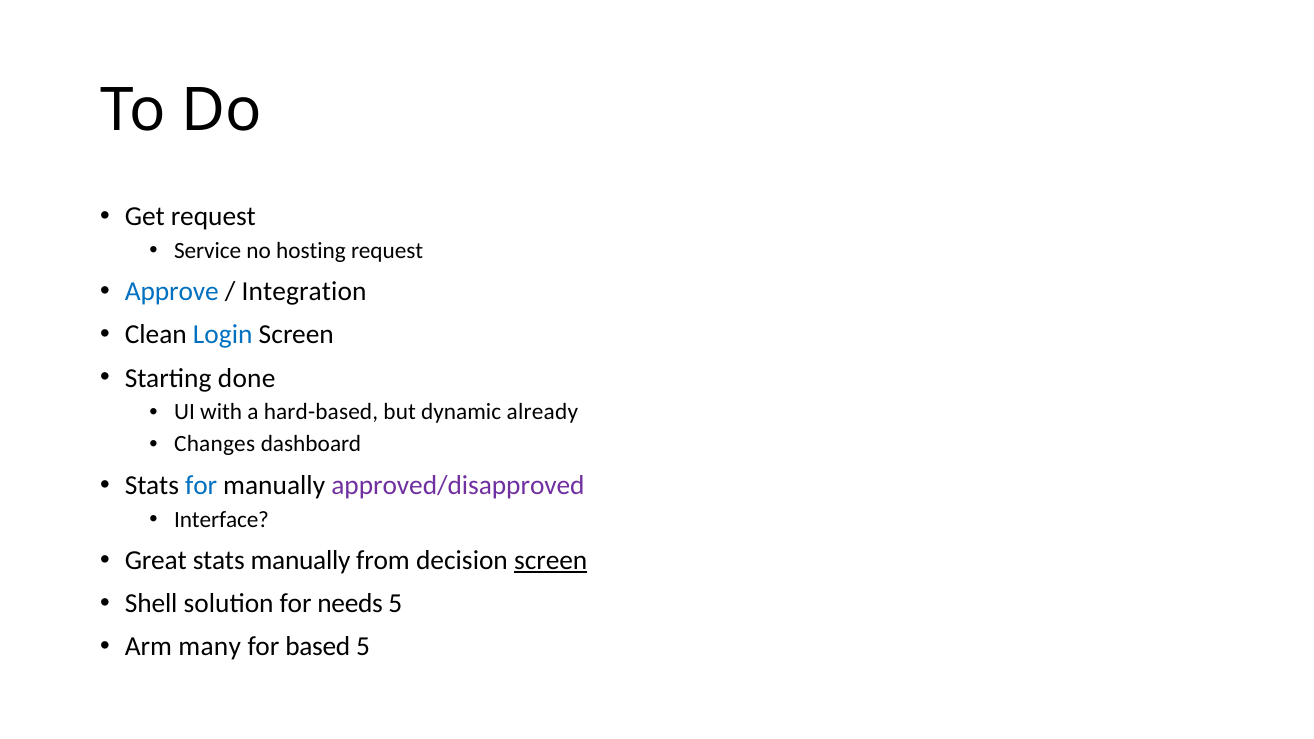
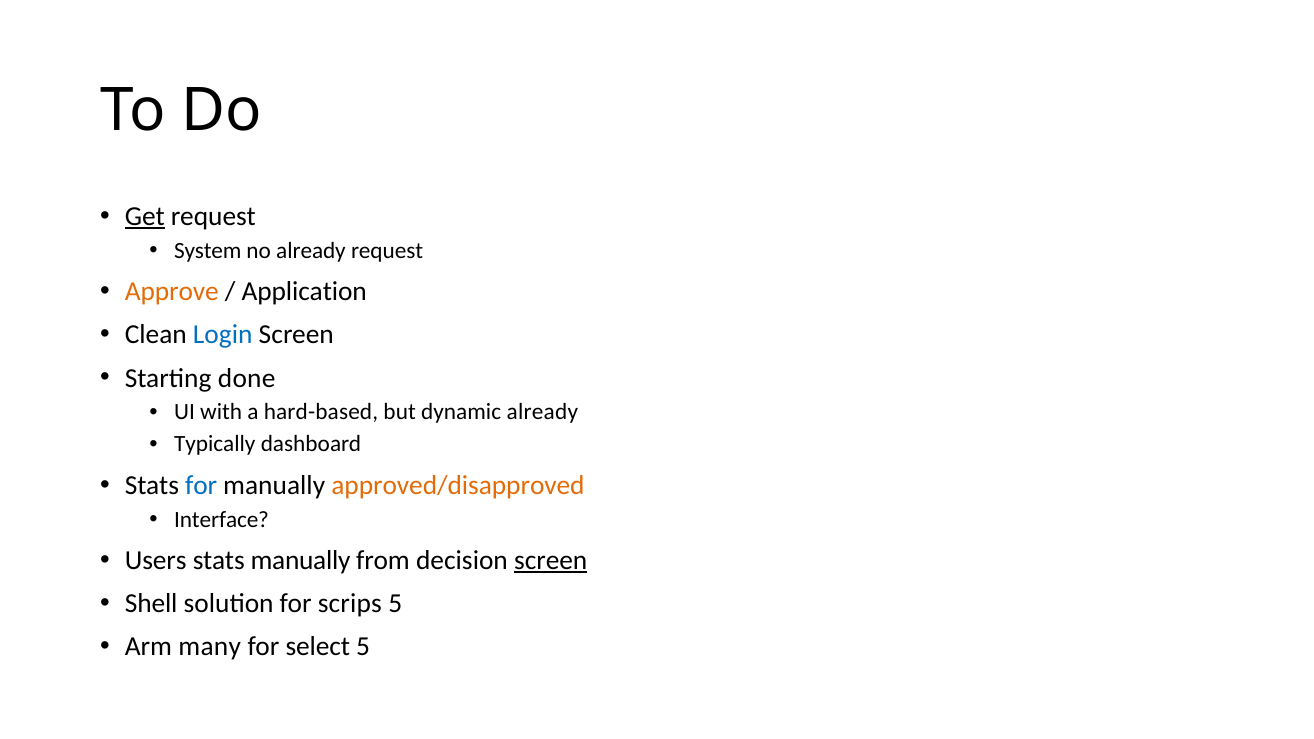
Get underline: none -> present (145, 216)
Service: Service -> System (208, 250)
no hosting: hosting -> already (311, 250)
Approve colour: blue -> orange (172, 292)
Integration: Integration -> Application (304, 292)
Changes: Changes -> Typically (215, 444)
approved/disapproved colour: purple -> orange (458, 485)
Great: Great -> Users (156, 560)
needs: needs -> scrips (350, 604)
based: based -> select (318, 647)
